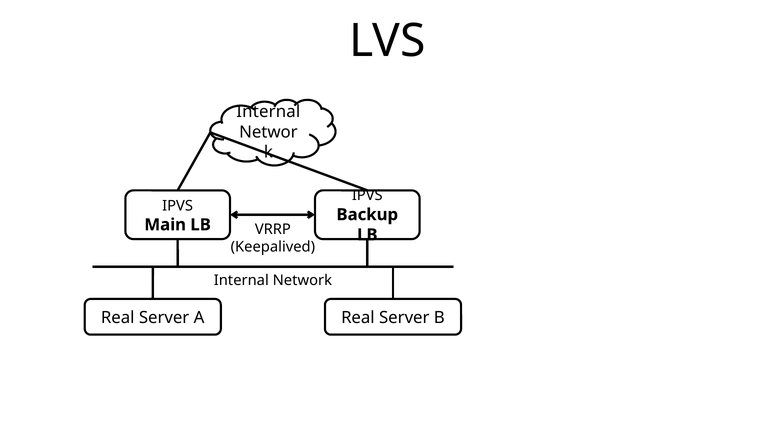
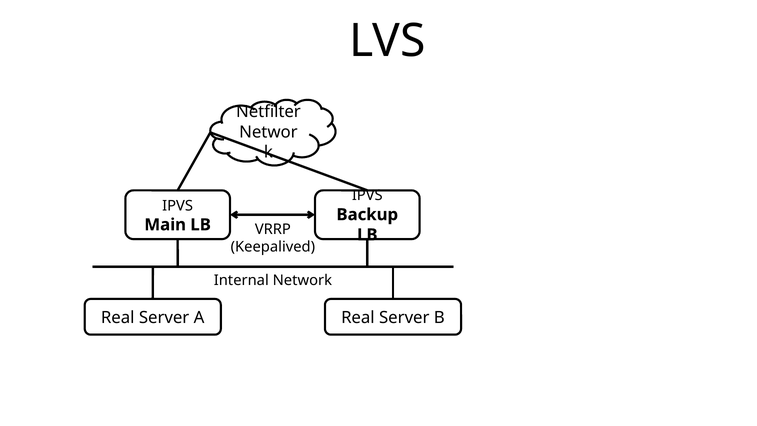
Internal: Internal -> Netfilter (268, 112)
